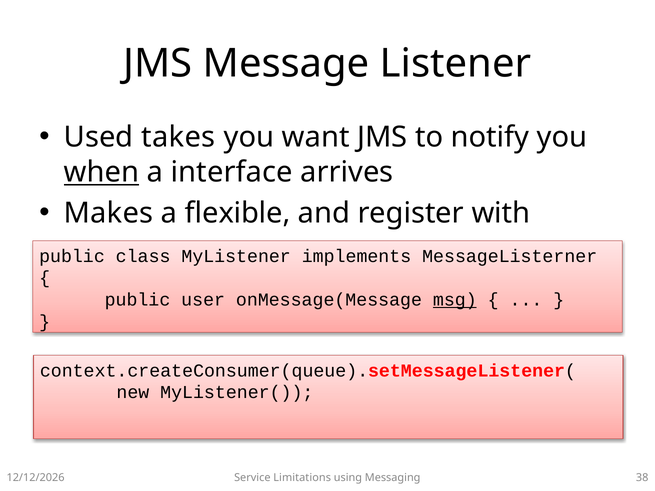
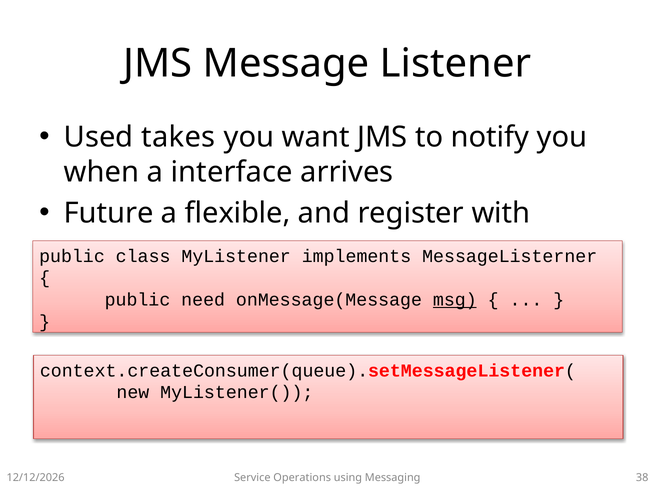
when underline: present -> none (102, 172)
Makes: Makes -> Future (109, 213)
user: user -> need (203, 300)
Limitations: Limitations -> Operations (302, 478)
